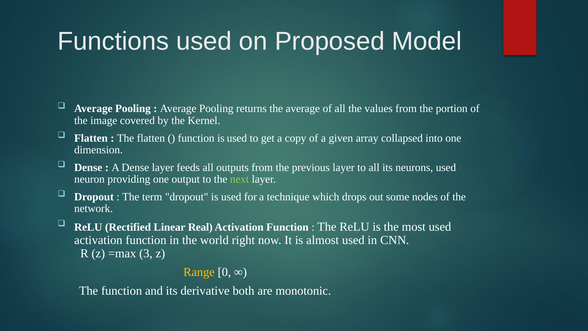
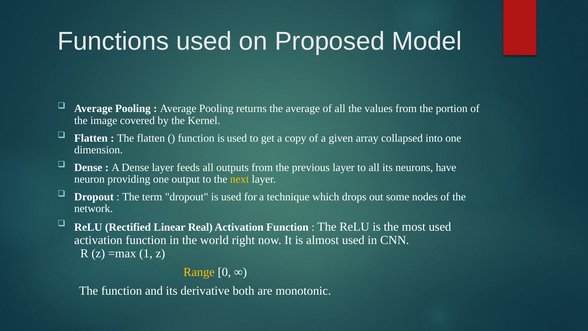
neurons used: used -> have (446, 167)
next colour: light green -> yellow (240, 179)
3: 3 -> 1 (146, 253)
